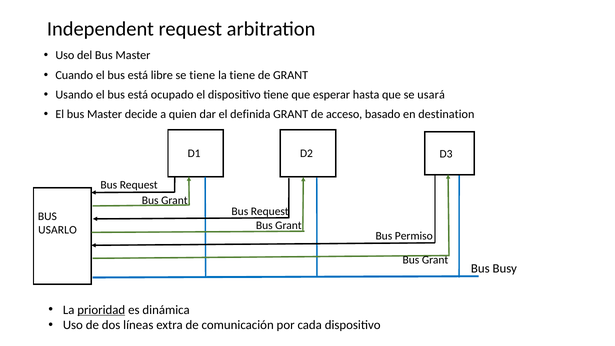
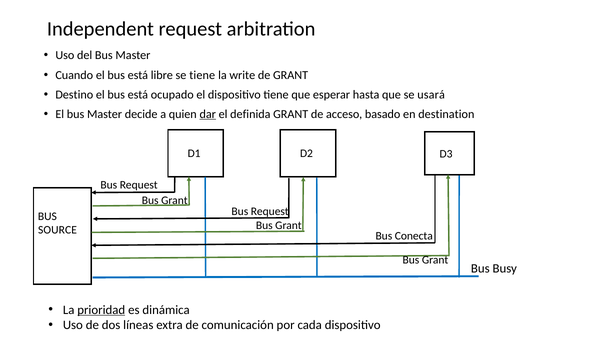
la tiene: tiene -> write (242, 75)
Usando: Usando -> Destino (74, 95)
dar underline: none -> present (208, 114)
USARLO: USARLO -> SOURCE (57, 230)
Permiso: Permiso -> Conecta (414, 236)
